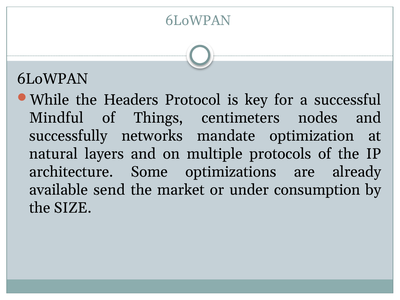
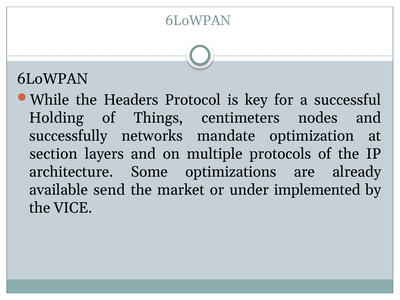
Mindful: Mindful -> Holding (56, 118)
natural: natural -> section (53, 154)
consumption: consumption -> implemented (317, 190)
SIZE: SIZE -> VICE (73, 208)
